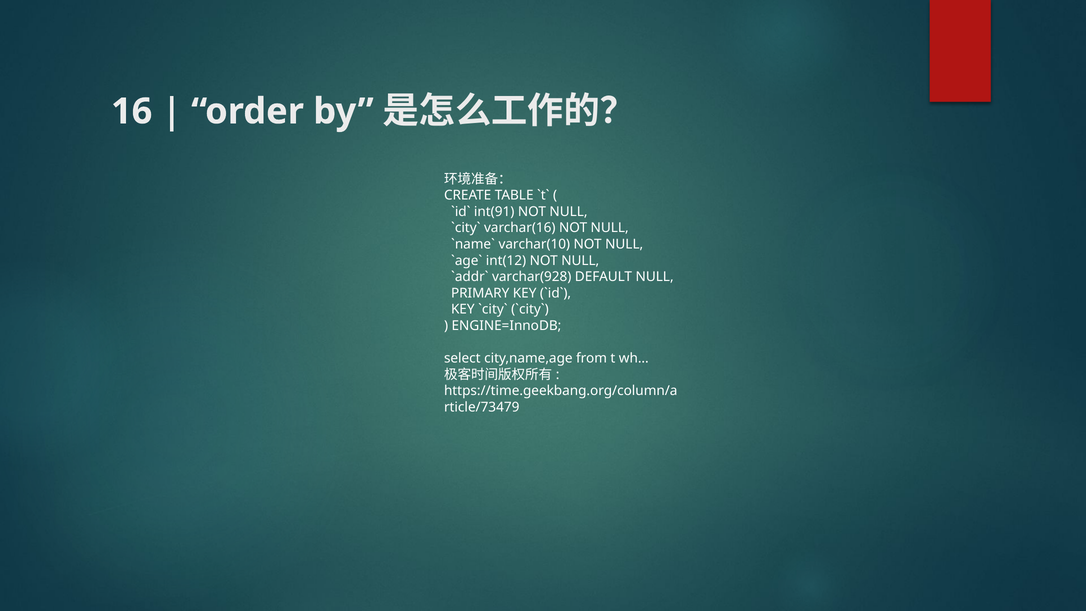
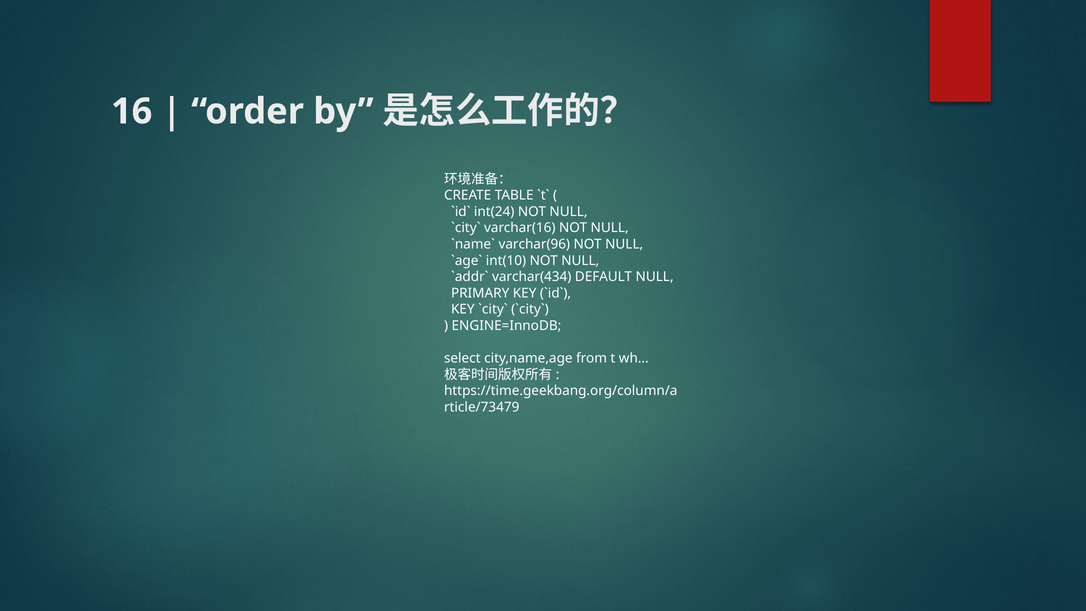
int(91: int(91 -> int(24 (494, 212)
varchar(10: varchar(10 -> varchar(96 (534, 244)
int(12: int(12 -> int(10 (506, 260)
varchar(928: varchar(928 -> varchar(434 (532, 277)
